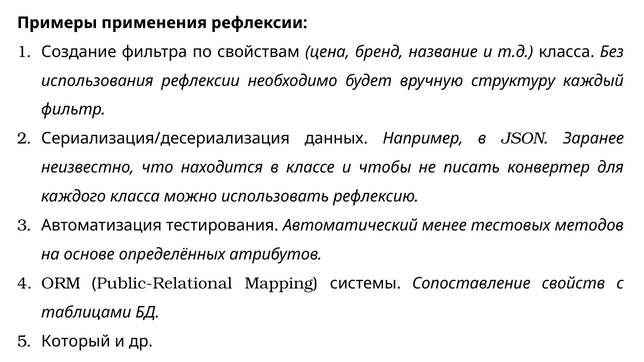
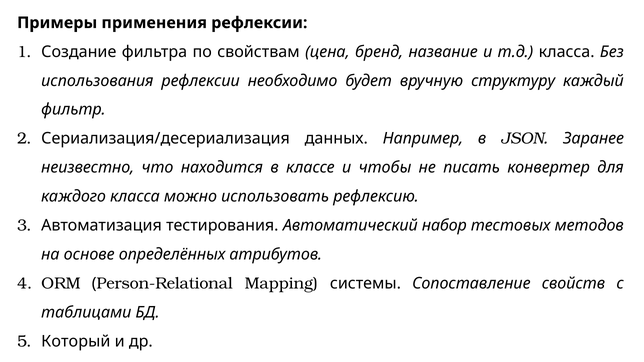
менее: менее -> набор (444, 226)
Public-Relational: Public-Relational -> Person-Relational (165, 284)
